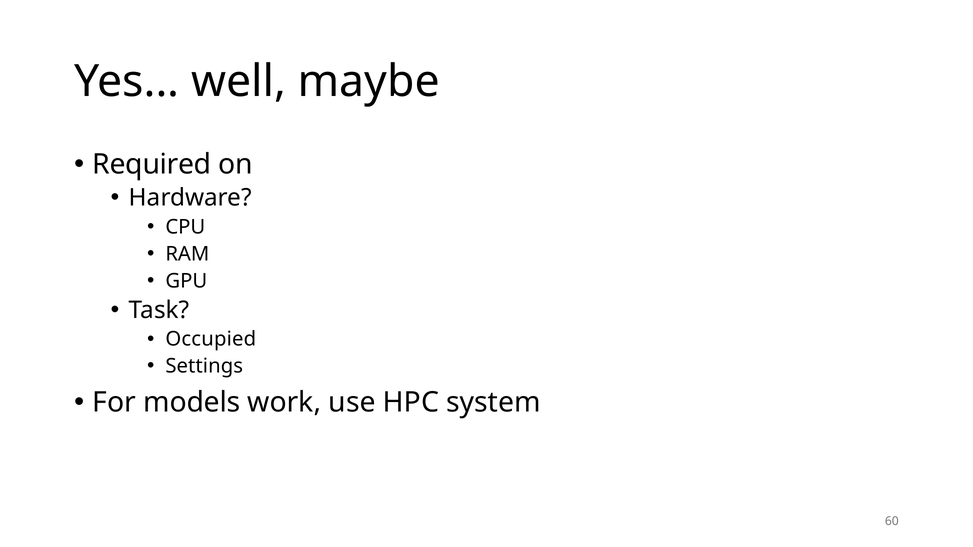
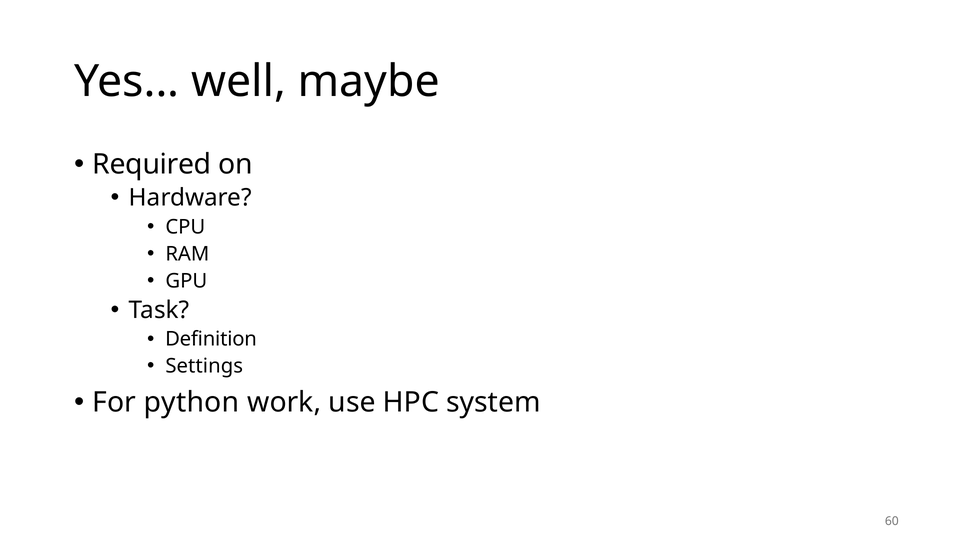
Occupied: Occupied -> Definition (211, 339)
models: models -> python (192, 403)
